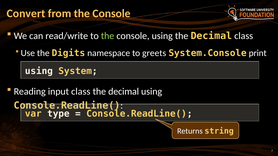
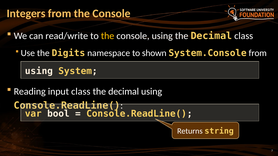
Convert: Convert -> Integers (26, 14)
the colour: light green -> yellow (108, 36)
greets: greets -> shown (154, 53)
System.Console print: print -> from (258, 53)
type: type -> bool (58, 114)
